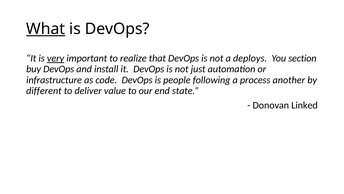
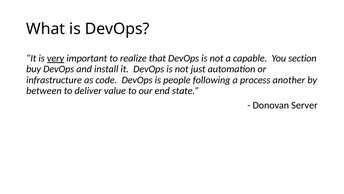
What underline: present -> none (46, 29)
deploys: deploys -> capable (250, 58)
different: different -> between (44, 91)
Linked: Linked -> Server (304, 105)
